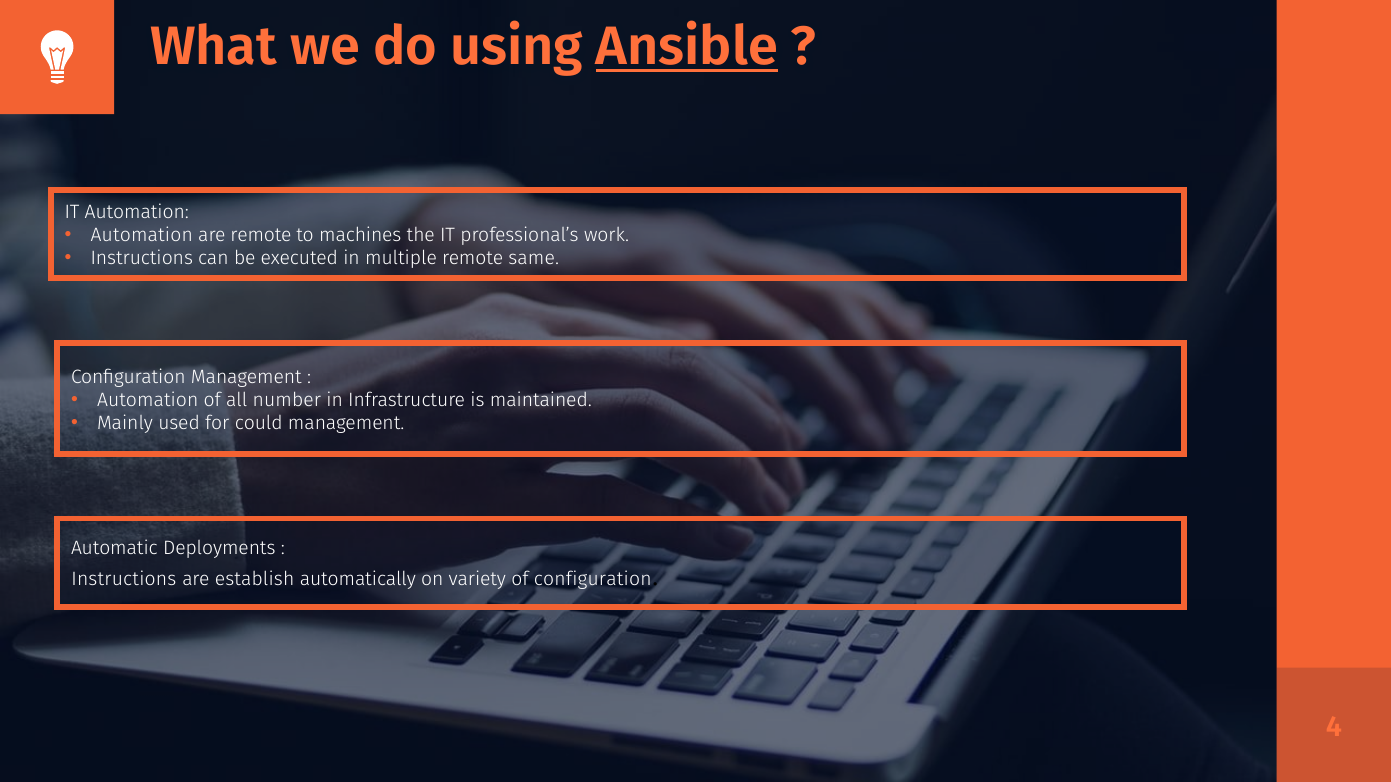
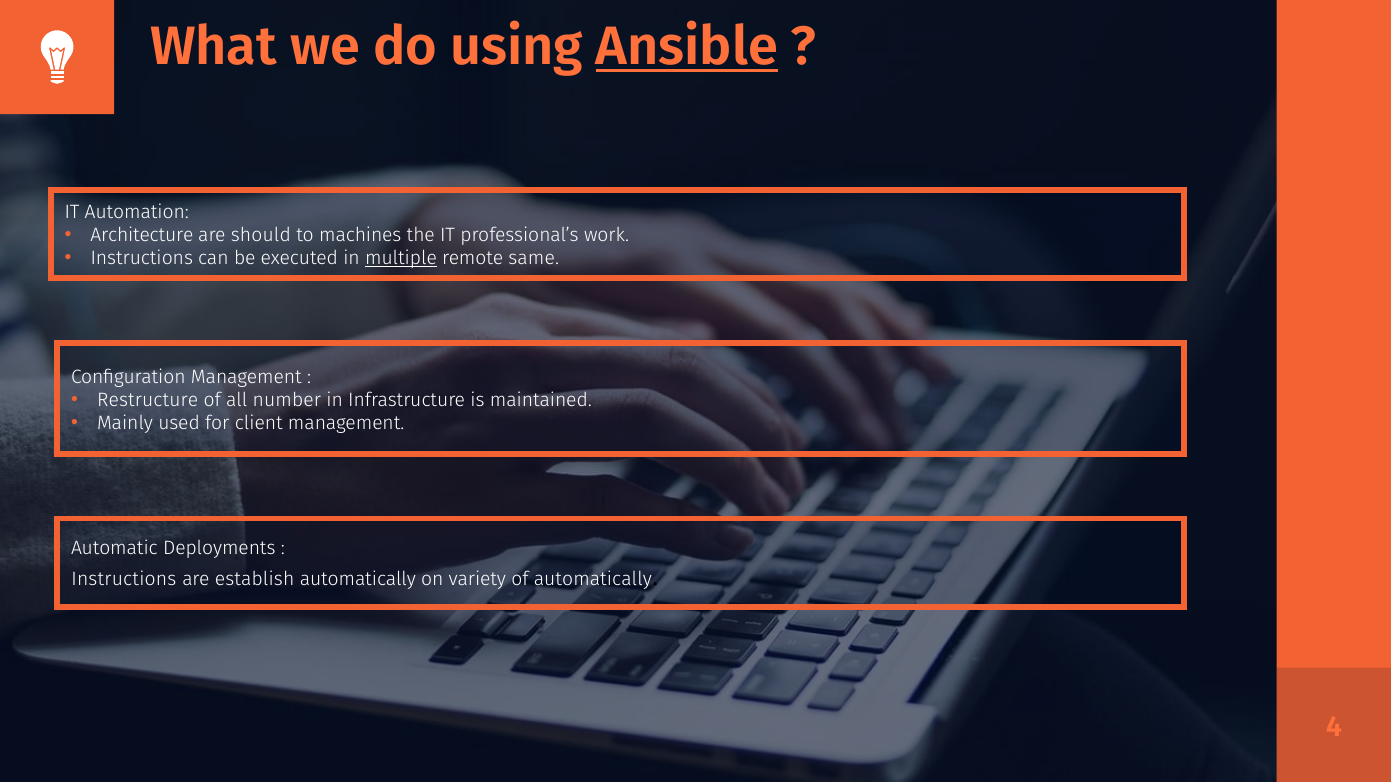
Automation: Automation -> Architecture (142, 236)
are remote: remote -> should (261, 236)
multiple underline: none -> present (401, 259)
Automation: Automation -> Restructure (148, 400)
could: could -> client (259, 423)
of configuration: configuration -> automatically (593, 579)
